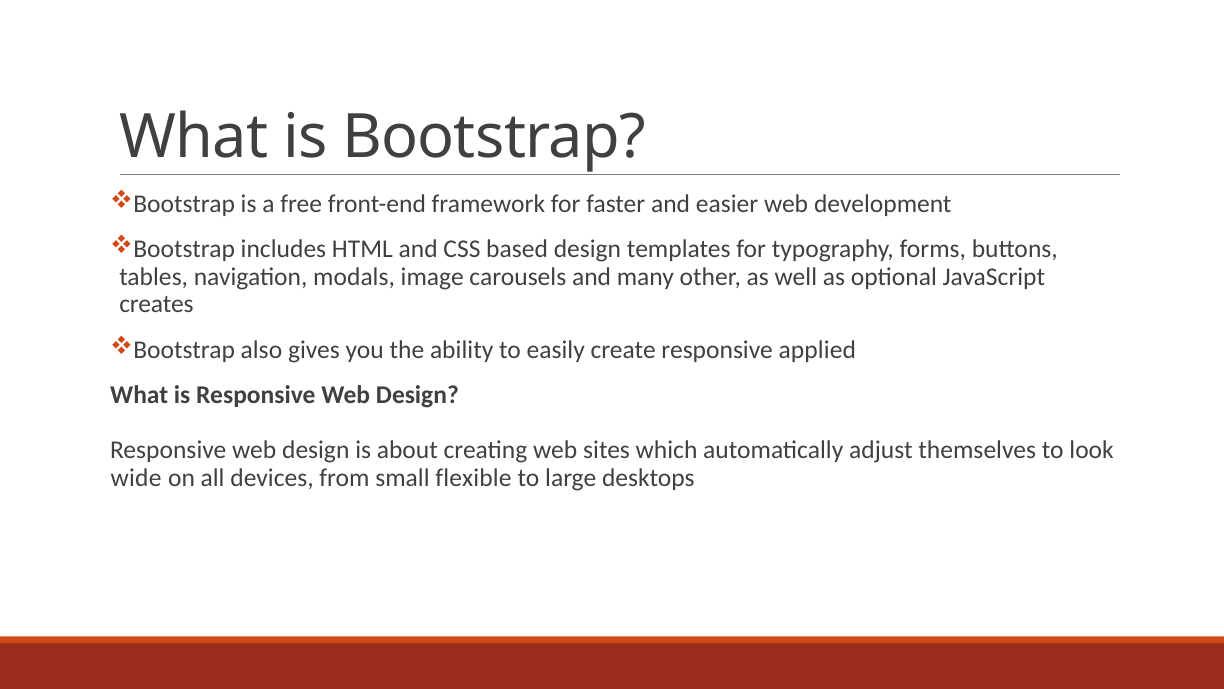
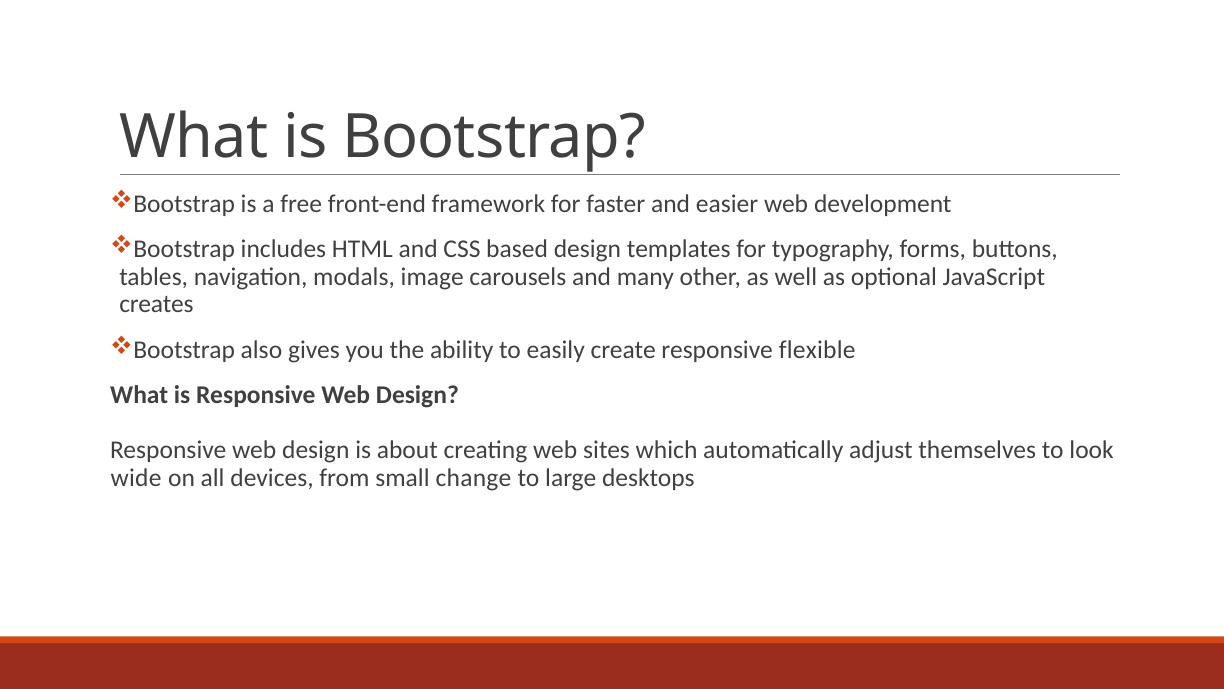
applied: applied -> flexible (817, 349)
flexible: flexible -> change (474, 477)
